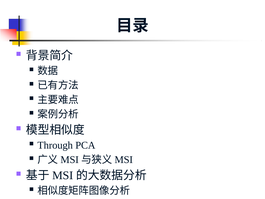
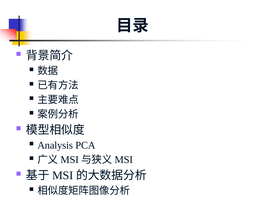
Through: Through -> Analysis (55, 145)
